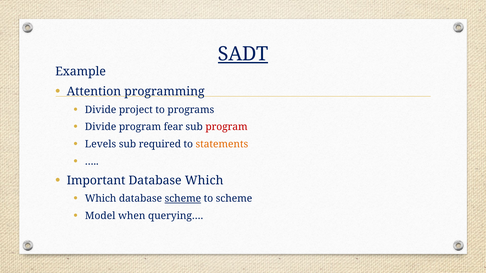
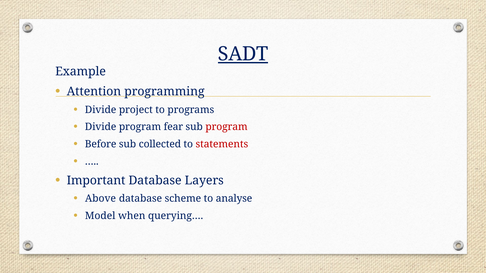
Levels: Levels -> Before (101, 144)
required: required -> collected (160, 144)
statements colour: orange -> red (222, 144)
Database Which: Which -> Layers (204, 181)
Which: Which -> Above (101, 199)
scheme underline: present -> none (183, 199)
to scheme: scheme -> analyse (234, 199)
